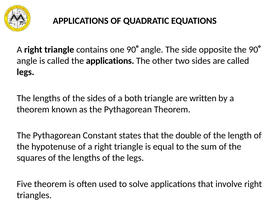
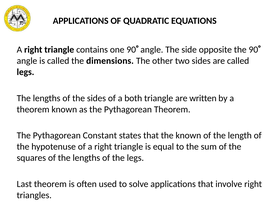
the applications: applications -> dimensions (110, 61)
the double: double -> known (188, 135)
Five: Five -> Last (24, 183)
